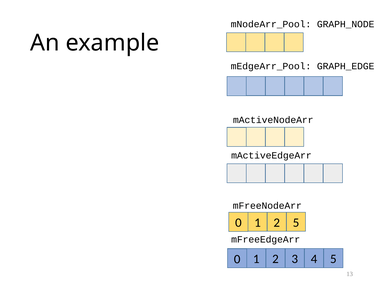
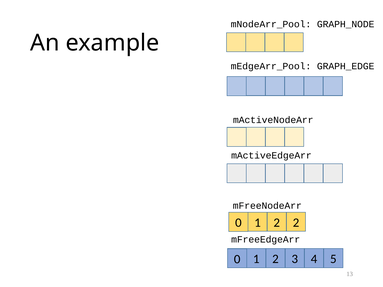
2 5: 5 -> 2 (296, 223)
